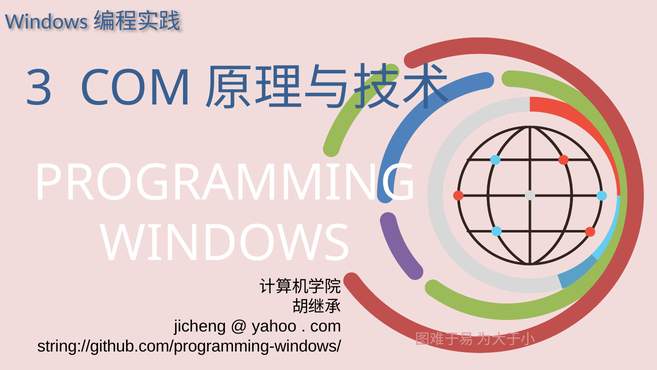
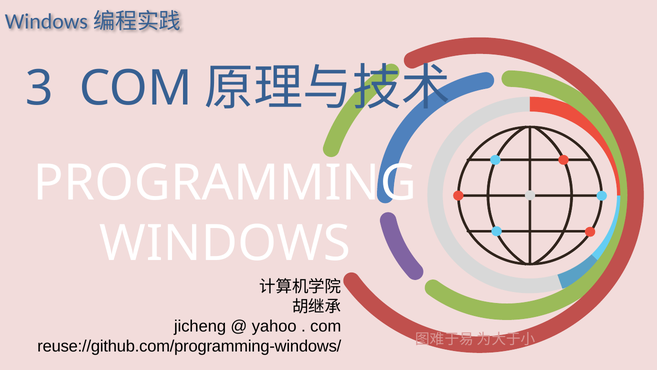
string://github.com/programming-windows/: string://github.com/programming-windows/ -> reuse://github.com/programming-windows/ (189, 346)
